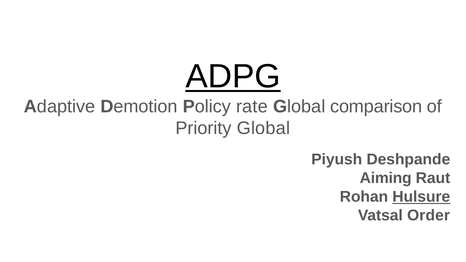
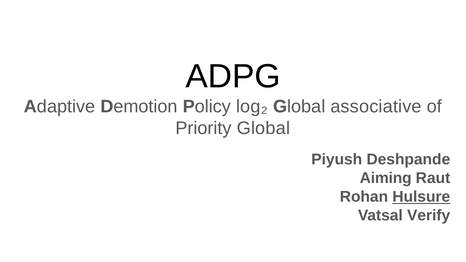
ADPG underline: present -> none (233, 77)
rate: rate -> log₂ (252, 107)
comparison: comparison -> associative (376, 107)
Order: Order -> Verify (429, 215)
